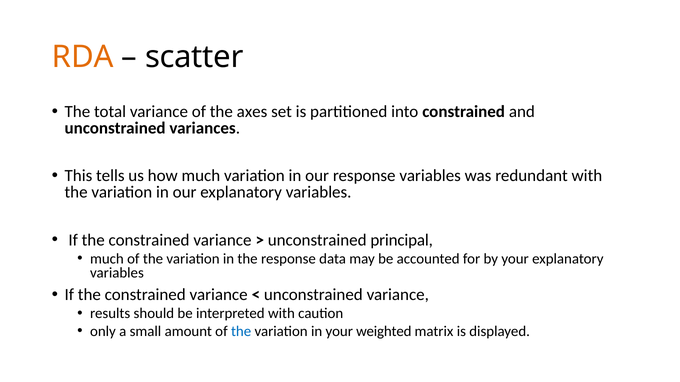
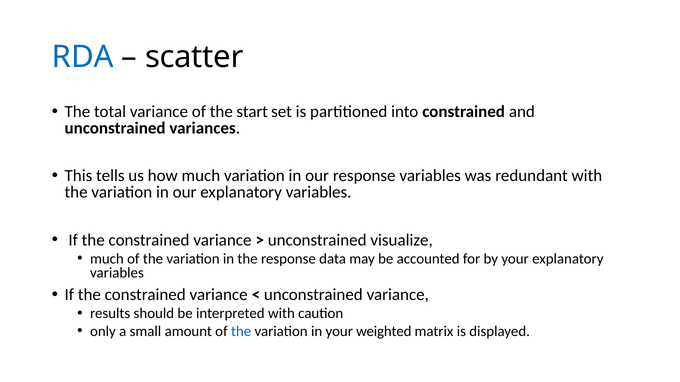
RDA colour: orange -> blue (83, 57)
axes: axes -> start (252, 112)
principal: principal -> visualize (402, 240)
